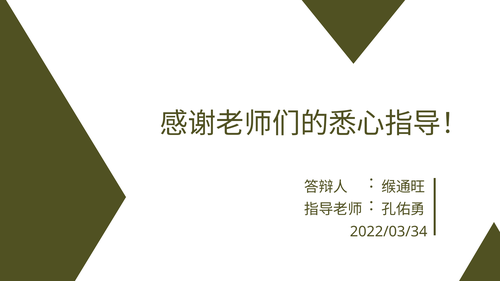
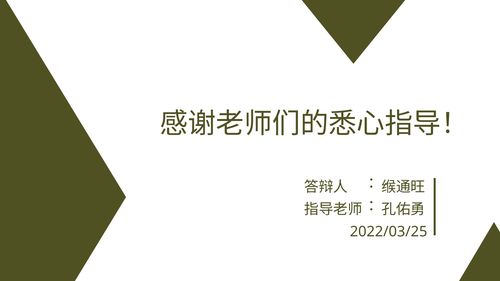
2022/03/34: 2022/03/34 -> 2022/03/25 (389, 232)
